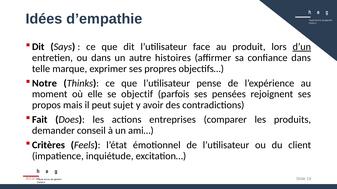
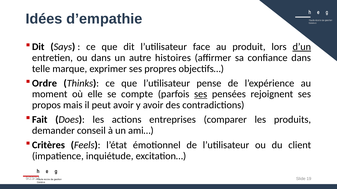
Notre: Notre -> Ordre (44, 83)
objectif: objectif -> compte (137, 94)
ses underline: none -> present (201, 94)
peut sujet: sujet -> avoir (123, 105)
